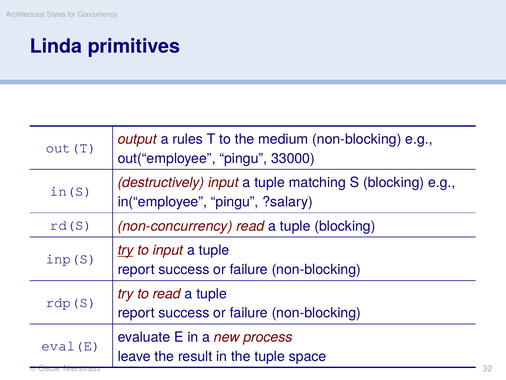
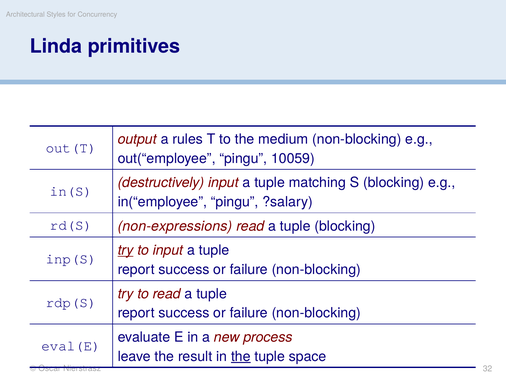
33000: 33000 -> 10059 (293, 158)
non-concurrency: non-concurrency -> non-expressions (175, 226)
the underline: none -> present (241, 356)
